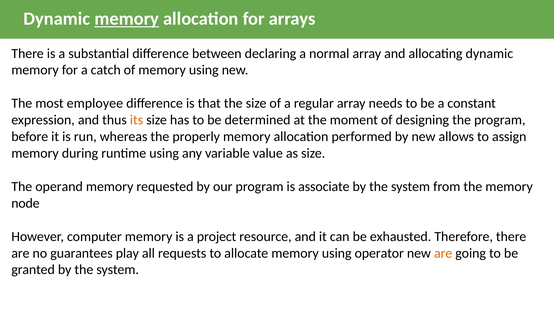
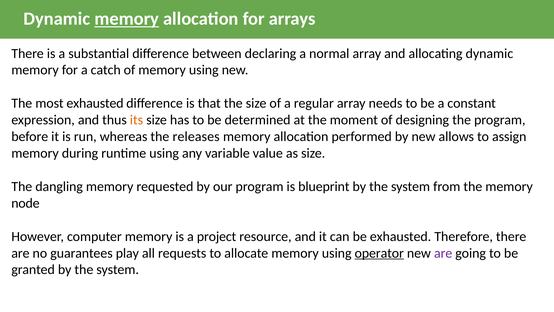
most employee: employee -> exhausted (95, 103)
properly: properly -> releases (196, 136)
operand: operand -> dangling (59, 186)
associate: associate -> blueprint (324, 186)
operator underline: none -> present (379, 253)
are colour: orange -> purple (443, 253)
